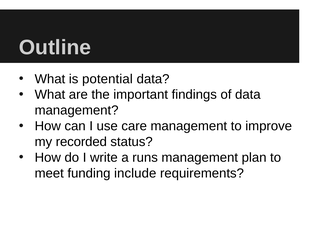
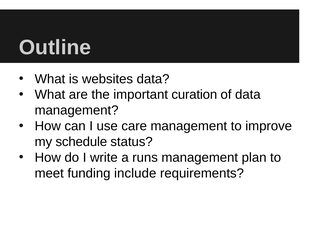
potential: potential -> websites (107, 79)
findings: findings -> curation (194, 95)
recorded: recorded -> schedule (81, 142)
